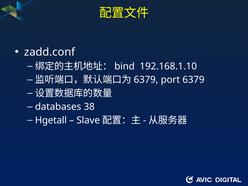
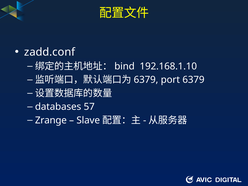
38: 38 -> 57 (89, 107)
Hgetall: Hgetall -> Zrange (51, 120)
